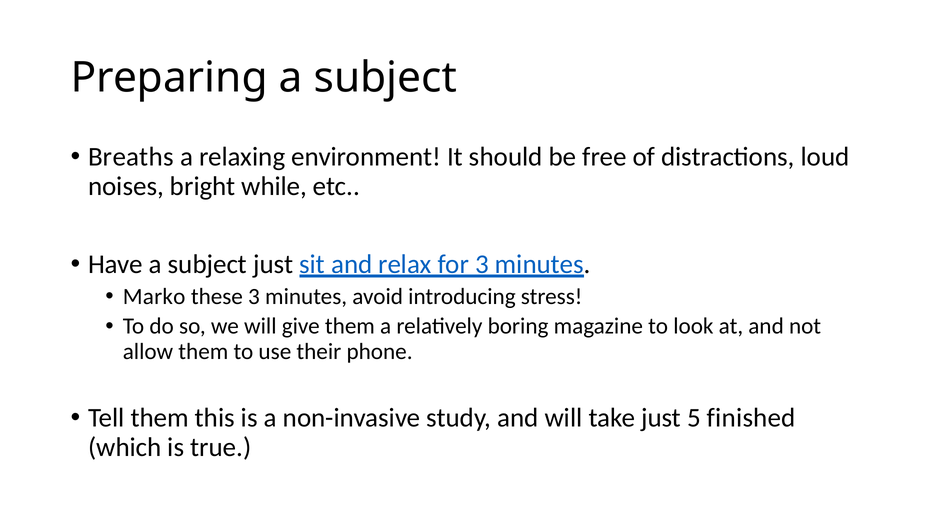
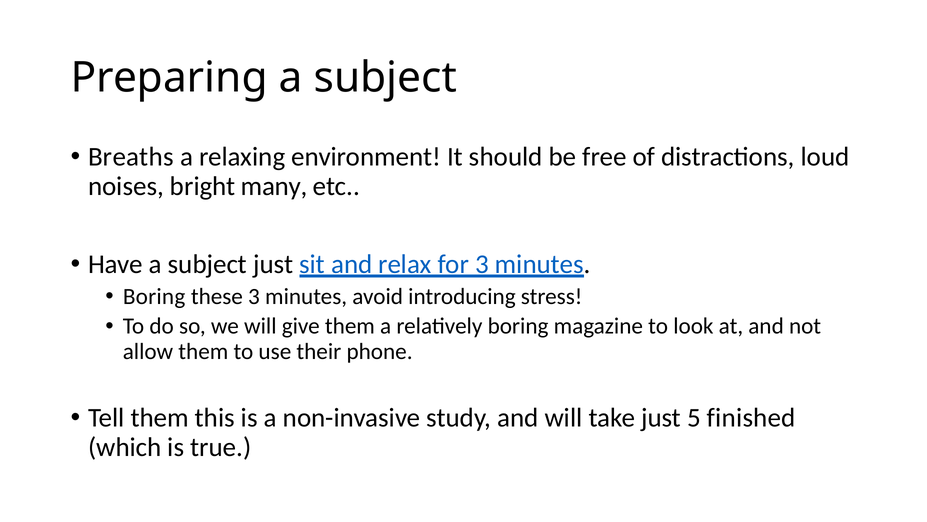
while: while -> many (274, 186)
Marko: Marko -> Boring (154, 296)
